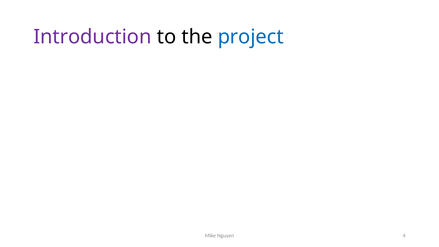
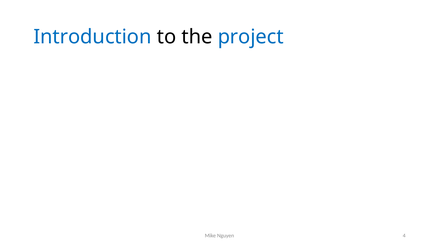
Introduction colour: purple -> blue (93, 37)
